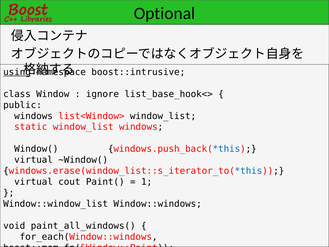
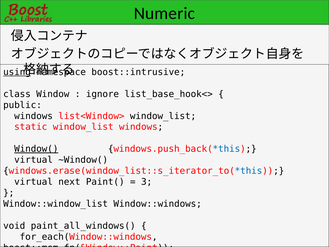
Optional: Optional -> Numeric (164, 13)
Window( underline: none -> present (36, 149)
cout: cout -> next (69, 182)
1: 1 -> 3 (147, 182)
